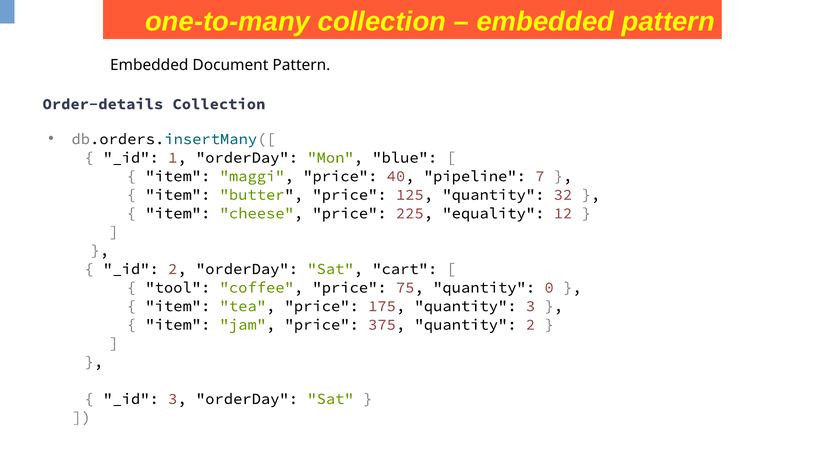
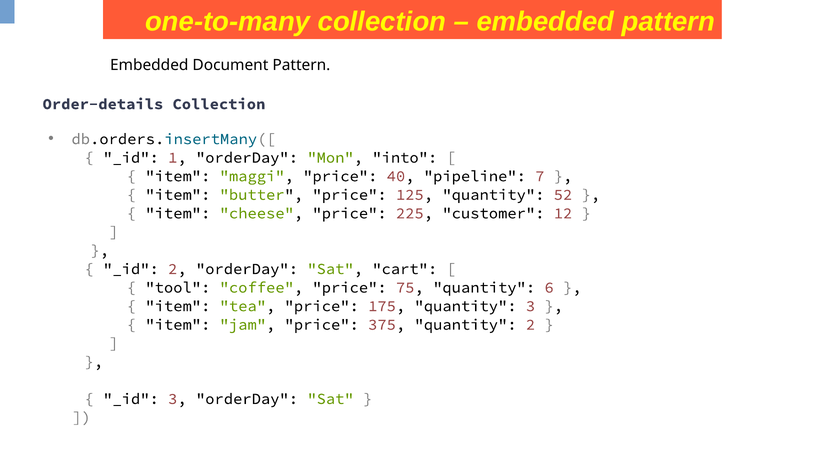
blue: blue -> into (405, 158)
32: 32 -> 52 (563, 195)
equality: equality -> customer (493, 213)
0: 0 -> 6 (549, 288)
